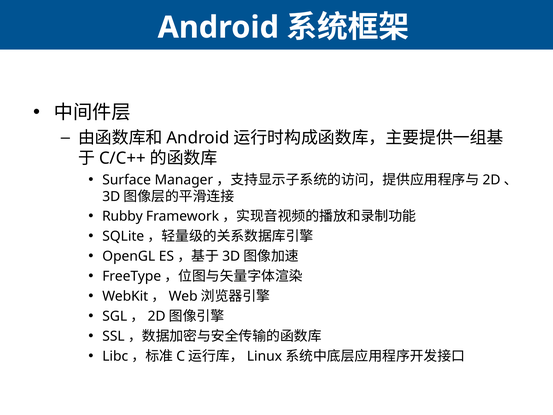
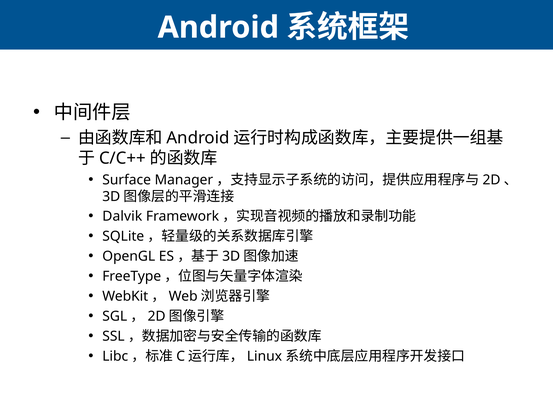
Rubby: Rubby -> Dalvik (122, 216)
